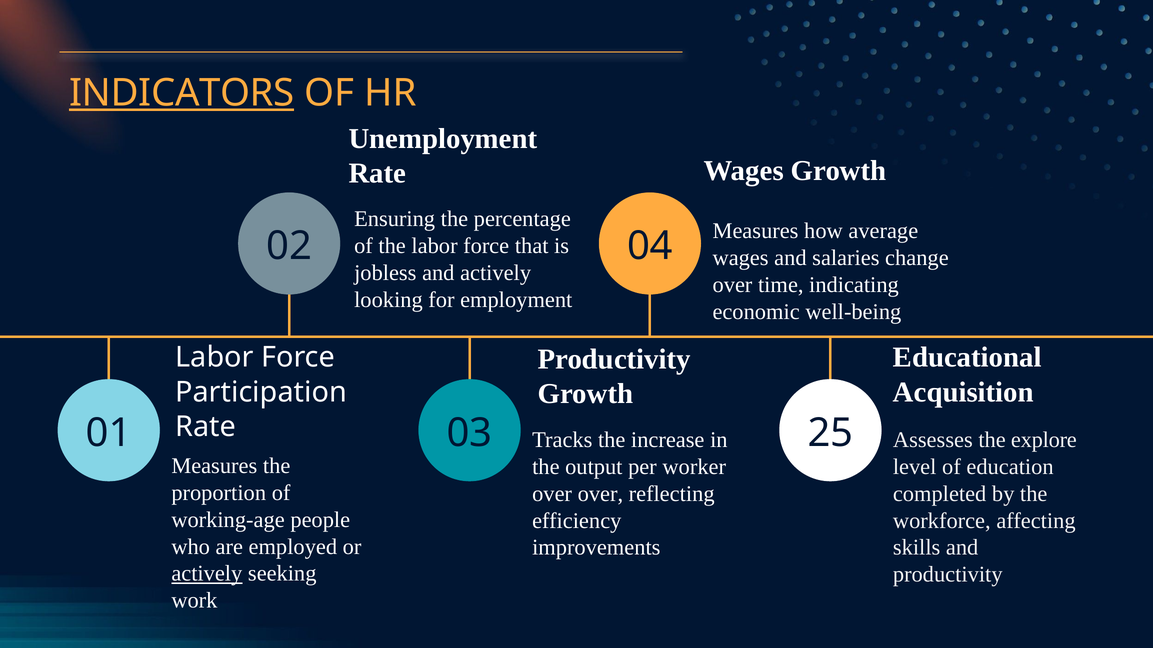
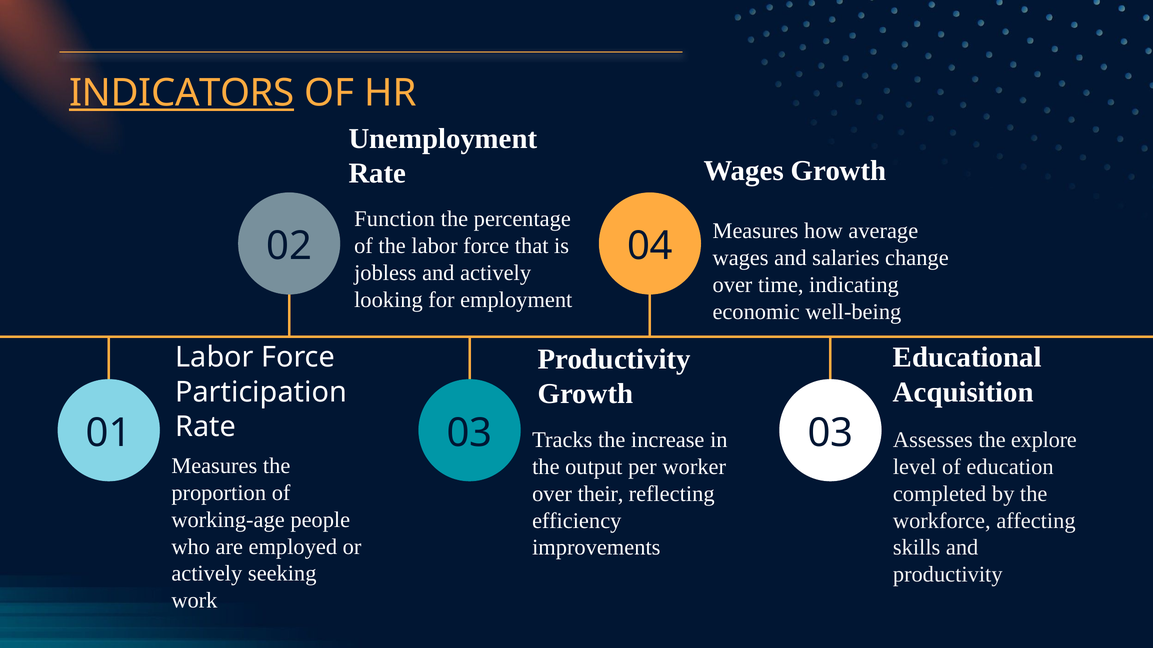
Ensuring: Ensuring -> Function (395, 219)
01 25: 25 -> 03 (830, 433)
over over: over -> their (601, 494)
actively underline: present -> none (207, 574)
